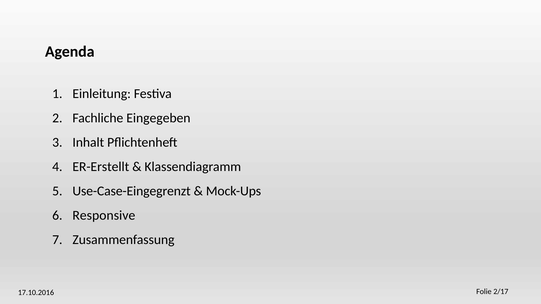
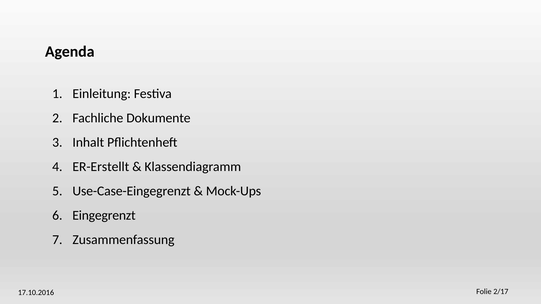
Eingegeben: Eingegeben -> Dokumente (158, 118)
Responsive: Responsive -> Eingegrenzt (104, 216)
